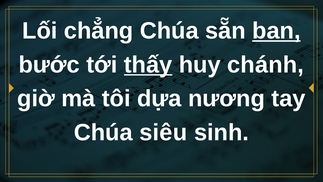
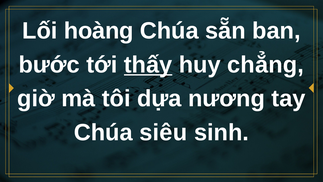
chẳng: chẳng -> hoàng (99, 31)
ban underline: present -> none (276, 31)
chánh: chánh -> chẳng (266, 65)
